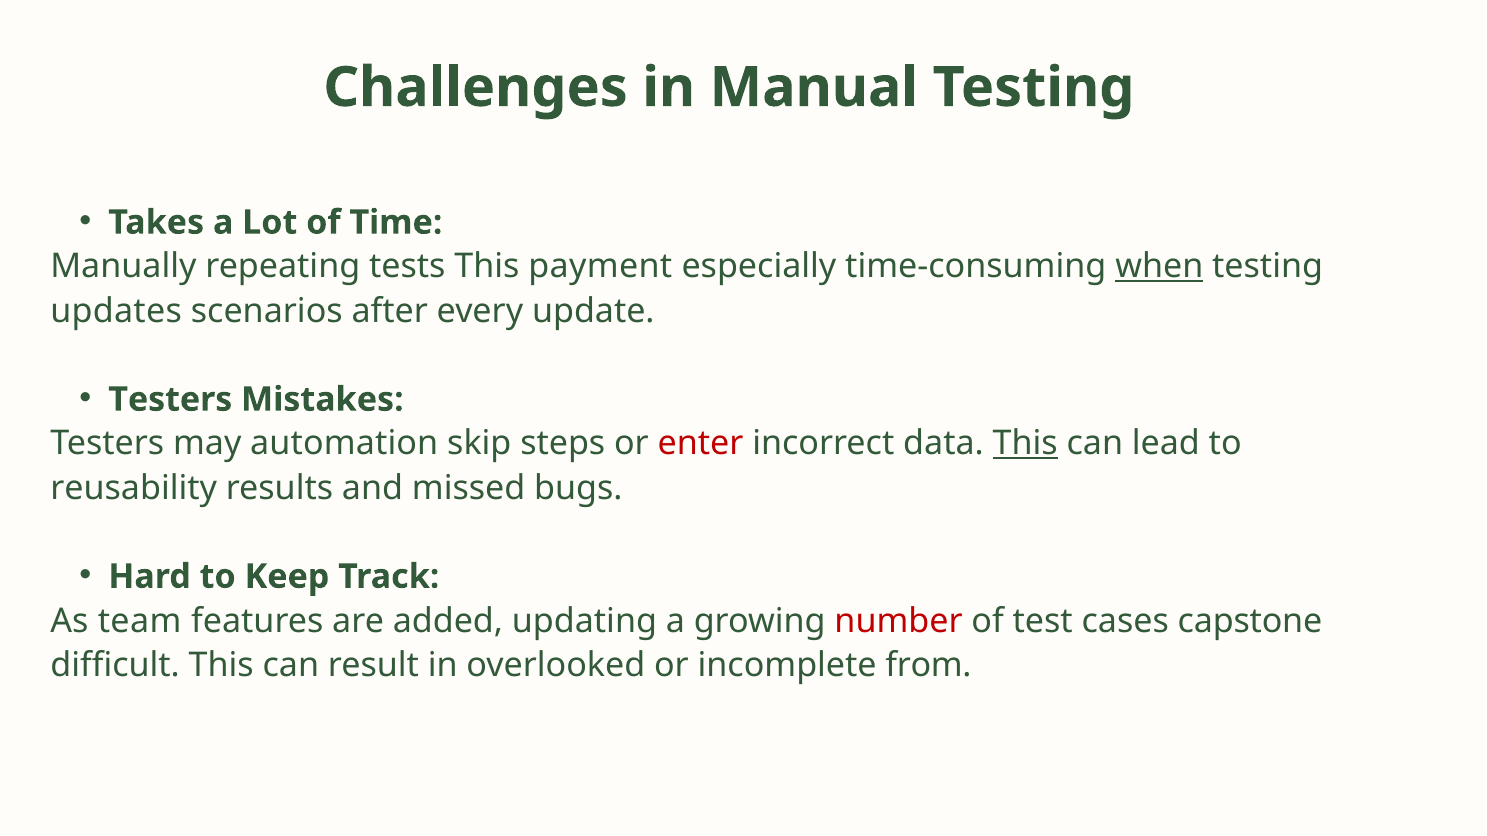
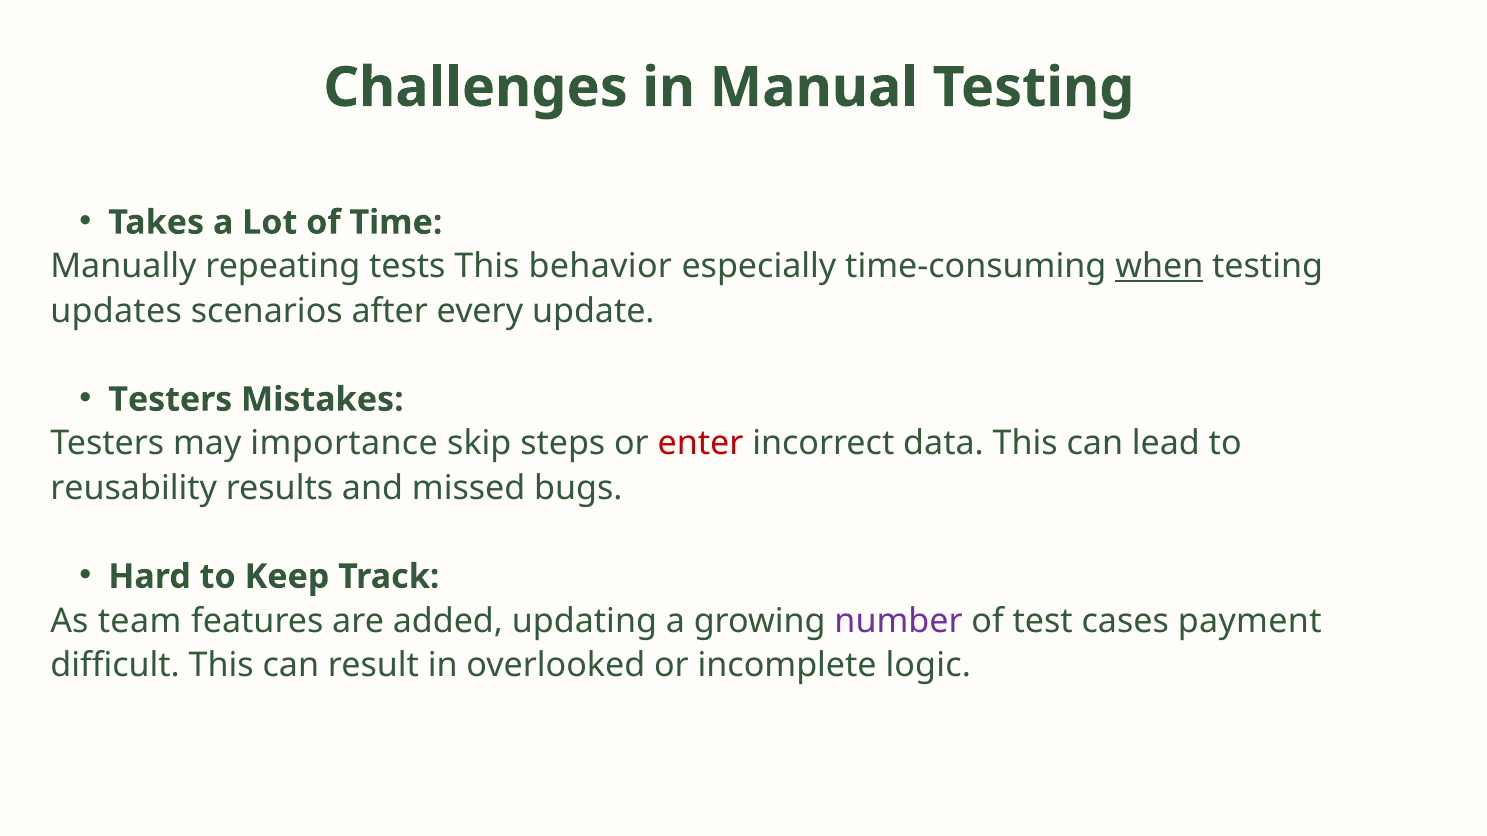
payment: payment -> behavior (600, 267)
automation: automation -> importance (344, 444)
This underline: present -> none (1025, 444)
number colour: red -> purple (899, 621)
capstone: capstone -> payment (1250, 621)
from: from -> logic (928, 665)
